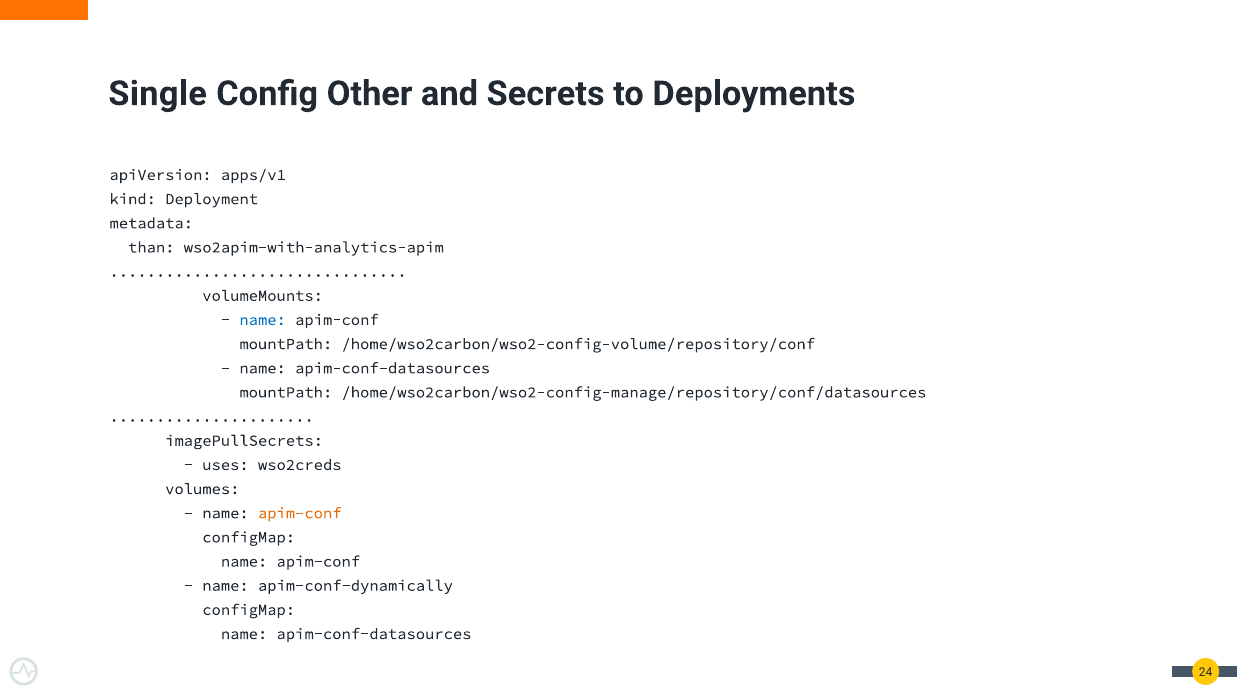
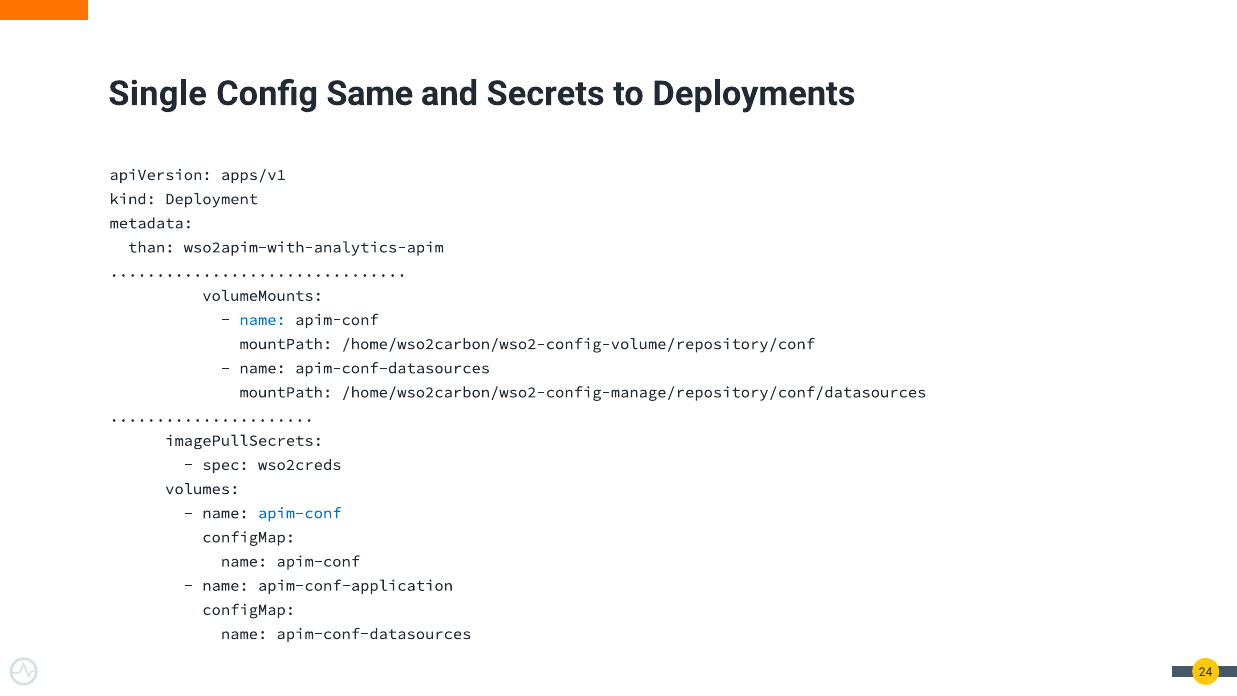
Other: Other -> Same (370, 94)
uses: uses -> spec (225, 465)
apim-conf colour: orange -> blue (300, 513)
apim-conf-dynamically: apim-conf-dynamically -> apim-conf-application (355, 585)
